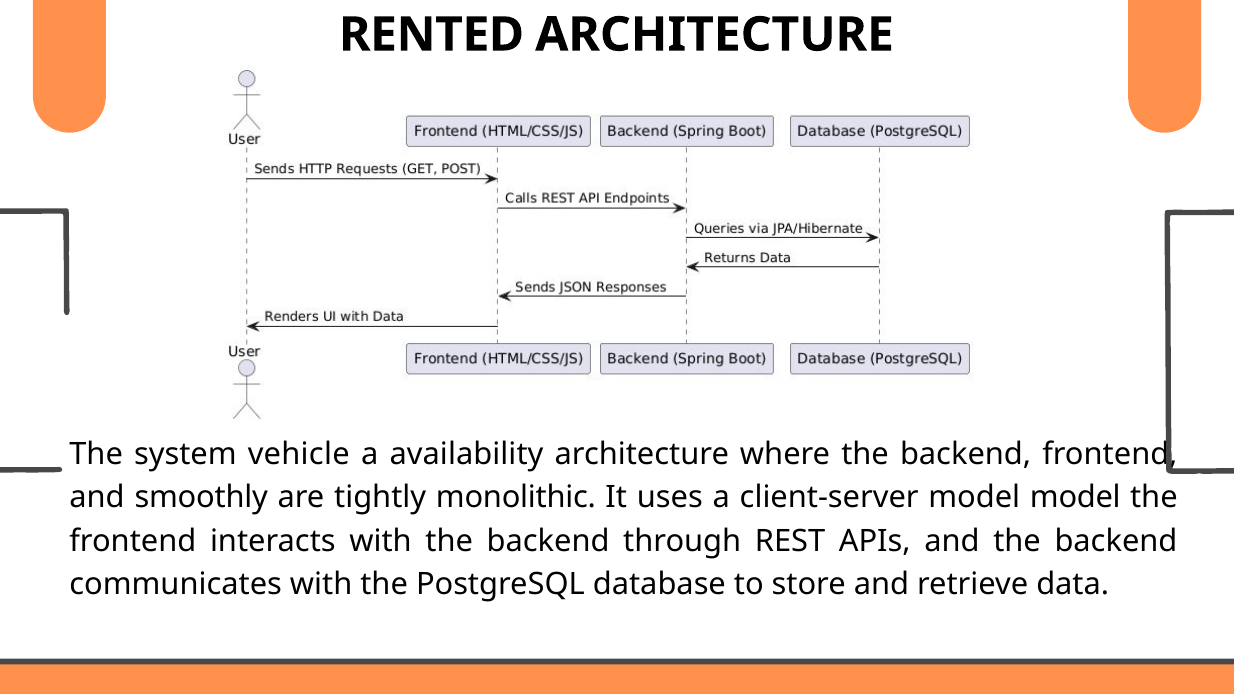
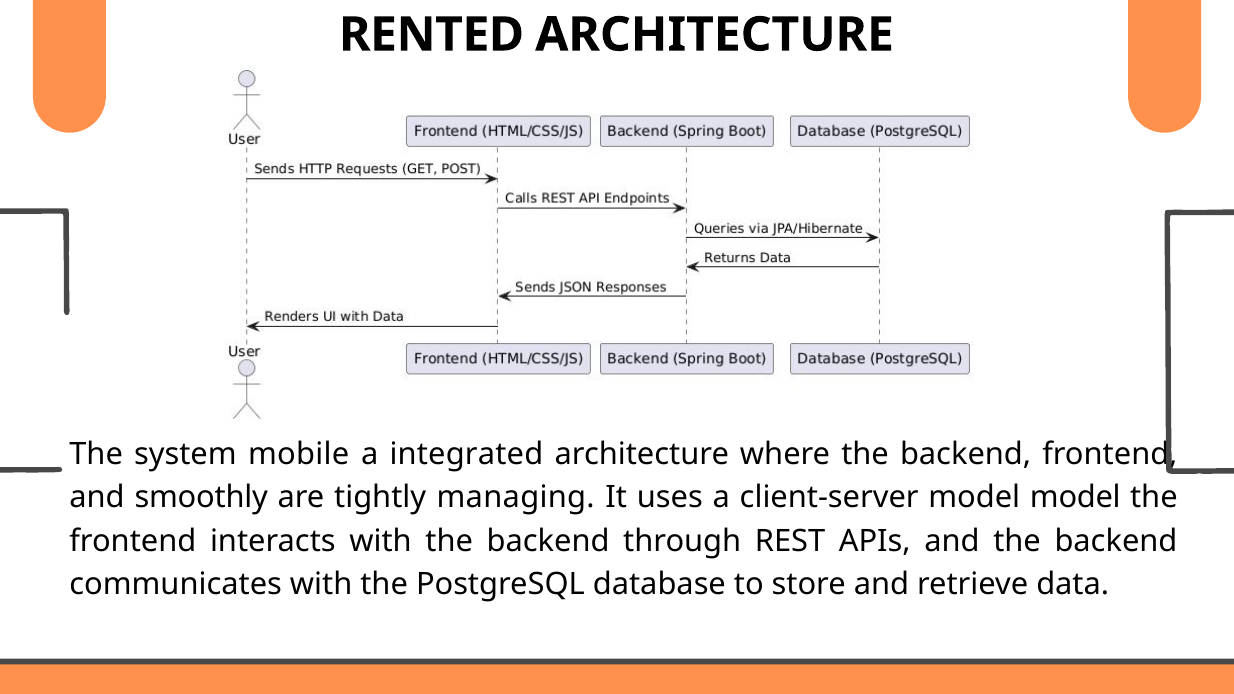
vehicle: vehicle -> mobile (299, 455)
availability: availability -> integrated (466, 455)
monolithic: monolithic -> managing (516, 498)
